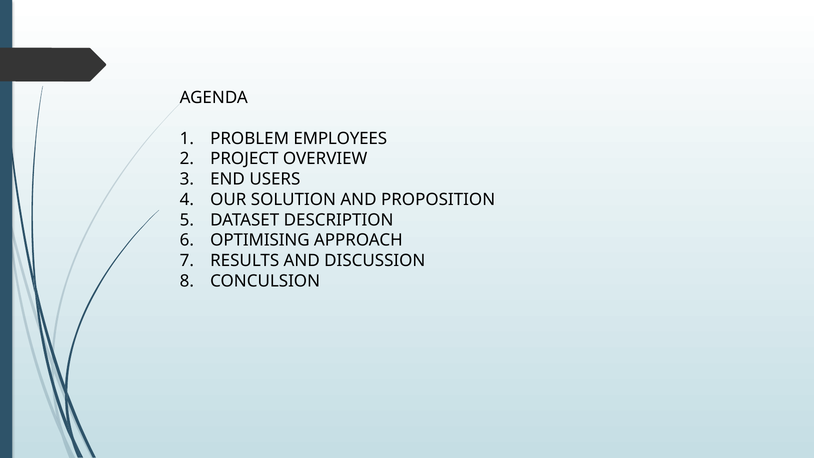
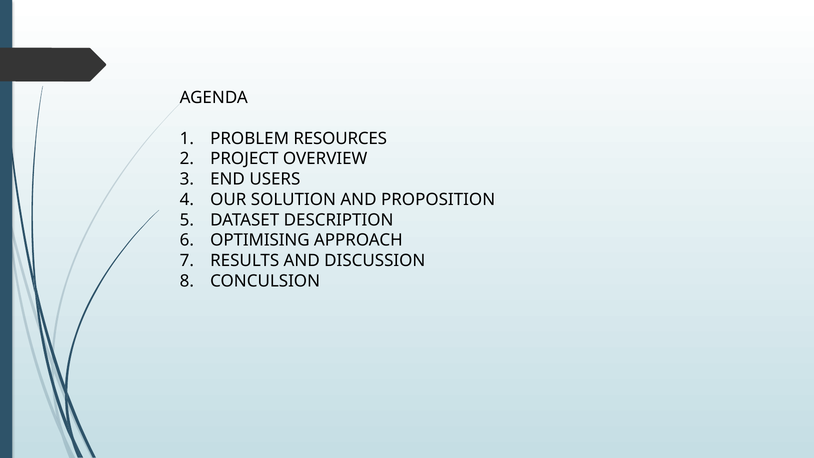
EMPLOYEES: EMPLOYEES -> RESOURCES (340, 138)
